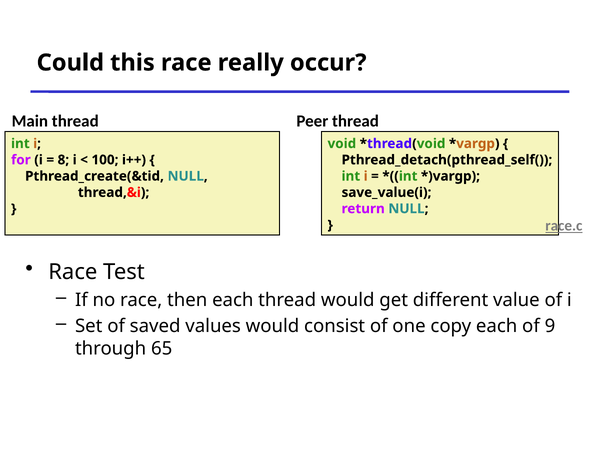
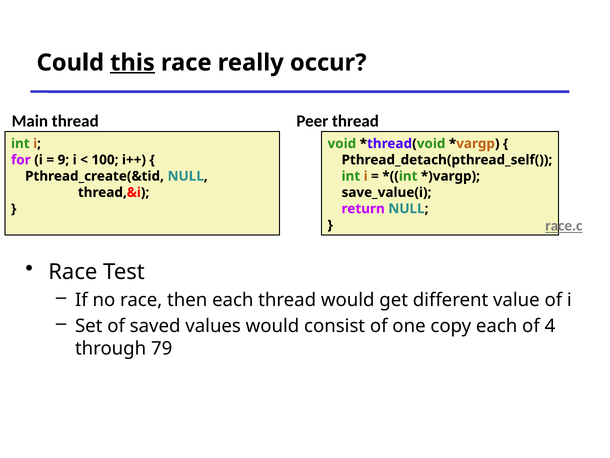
this underline: none -> present (132, 63)
8: 8 -> 9 (63, 160)
9: 9 -> 4 (550, 326)
65: 65 -> 79 (162, 348)
